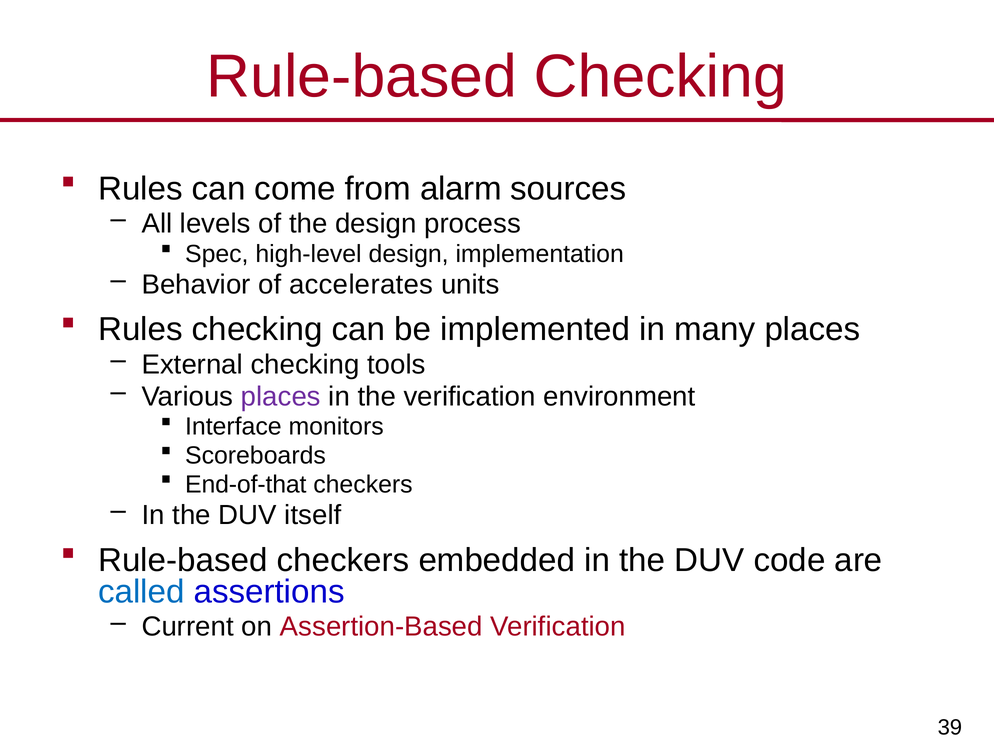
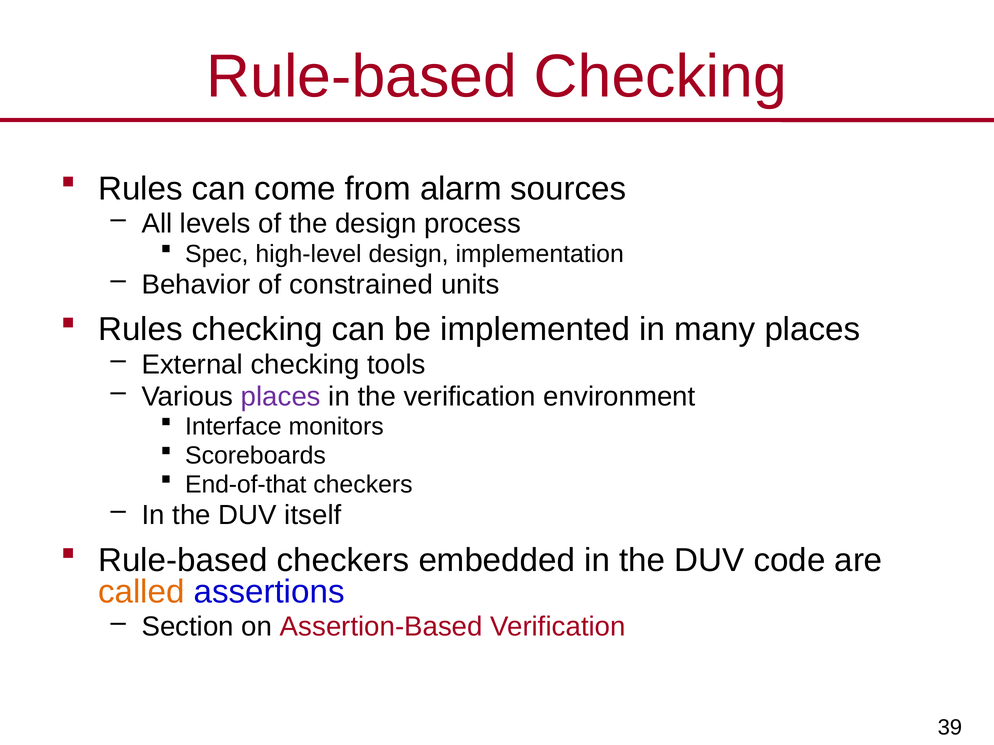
accelerates: accelerates -> constrained (361, 285)
called colour: blue -> orange (141, 592)
Current: Current -> Section (188, 627)
